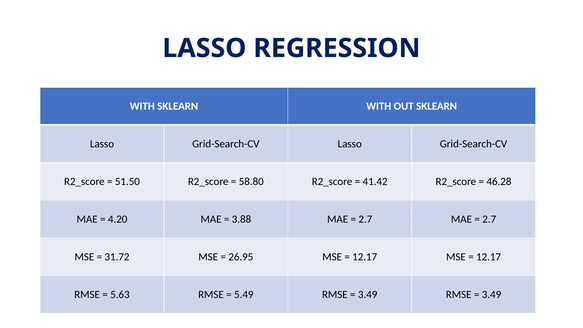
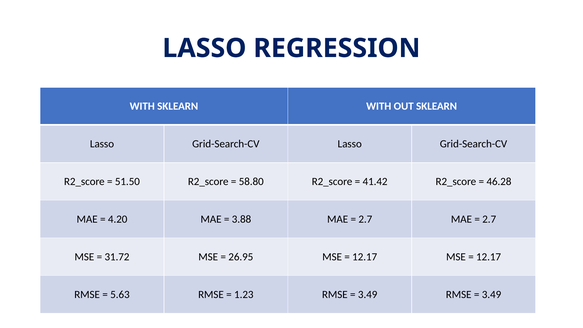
5.49: 5.49 -> 1.23 (244, 294)
